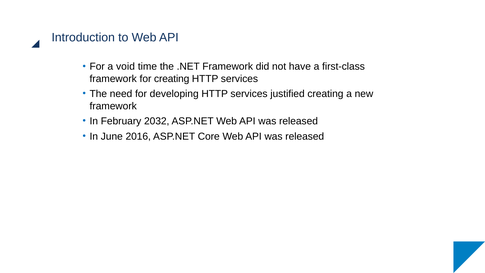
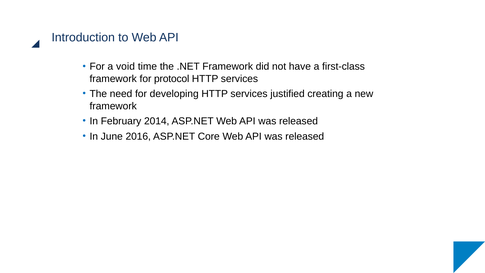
for creating: creating -> protocol (172, 79)
2032: 2032 -> 2014 (157, 121)
